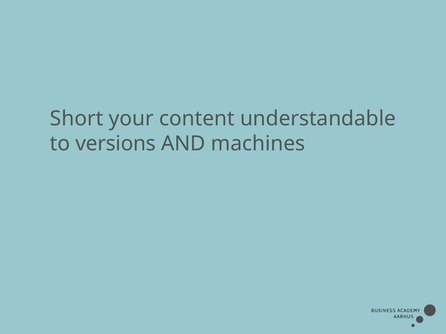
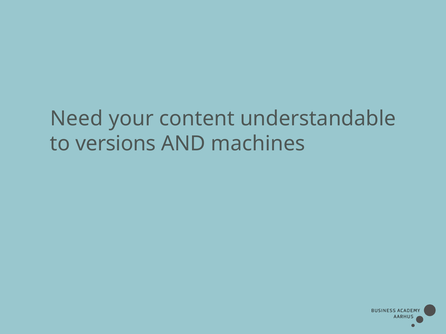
Short: Short -> Need (77, 119)
